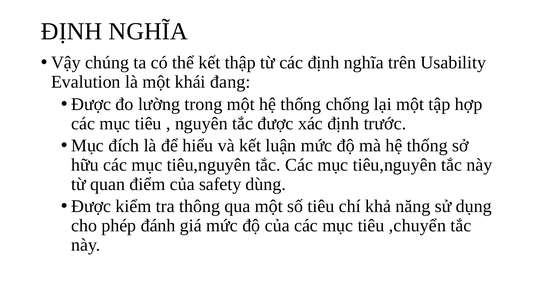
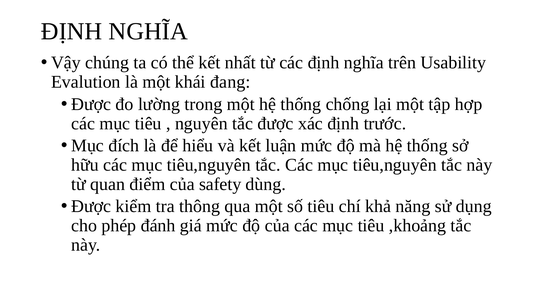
thập: thập -> nhất (240, 63)
,chuyển: ,chuyển -> ,khoảng (418, 226)
